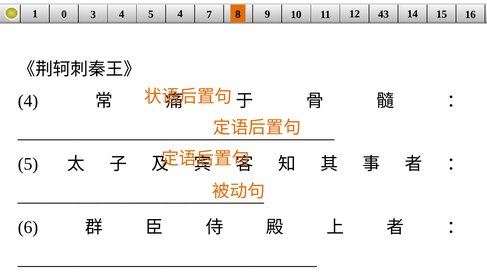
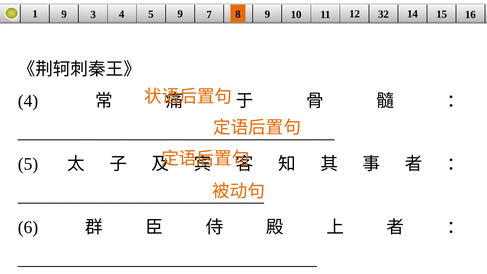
1 0: 0 -> 9 (64, 14)
5 4: 4 -> 9 (180, 14)
43: 43 -> 32 (384, 14)
